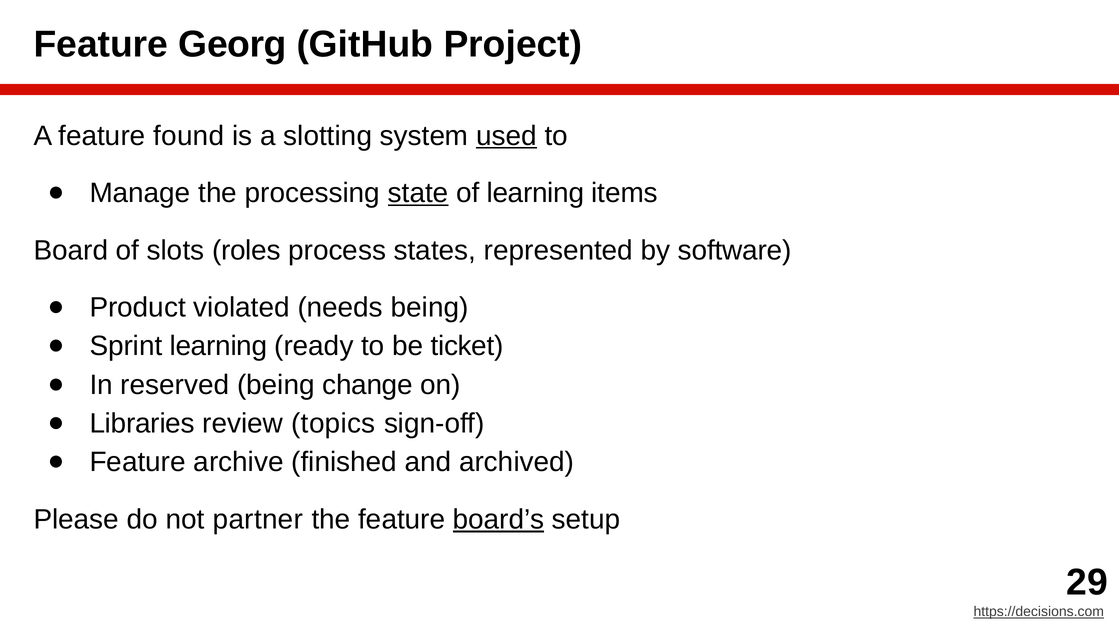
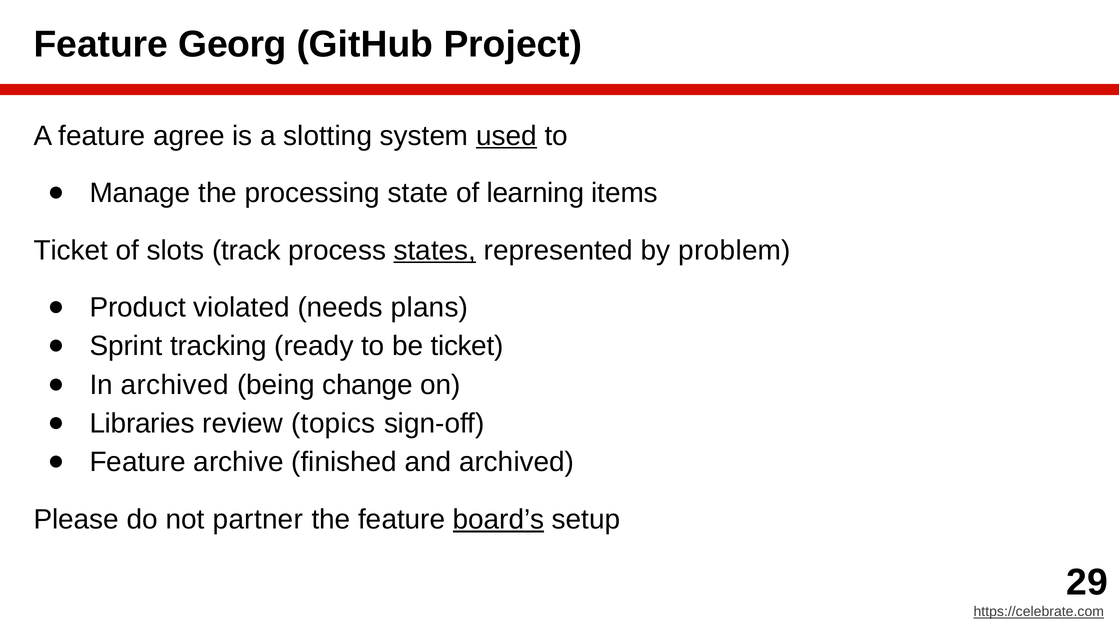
found: found -> agree (189, 136)
state underline: present -> none (418, 193)
Board: Board -> Ticket (71, 250)
roles: roles -> track (246, 250)
states underline: none -> present (435, 250)
software: software -> problem (735, 250)
needs being: being -> plans (429, 307)
Sprint learning: learning -> tracking (218, 346)
In reserved: reserved -> archived (175, 385)
https://decisions.com: https://decisions.com -> https://celebrate.com (1039, 611)
